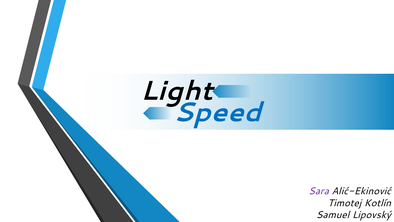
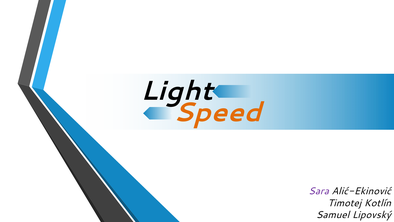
Speed colour: blue -> orange (217, 112)
